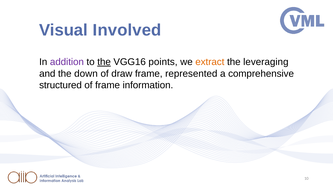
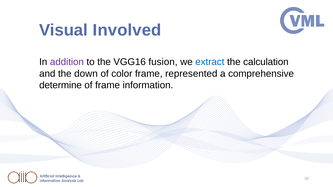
the underline: present -> none (104, 62)
points: points -> fusion (163, 62)
extract colour: orange -> blue (210, 62)
leveraging: leveraging -> calculation (266, 62)
draw: draw -> color (122, 74)
structured: structured -> determine (60, 85)
